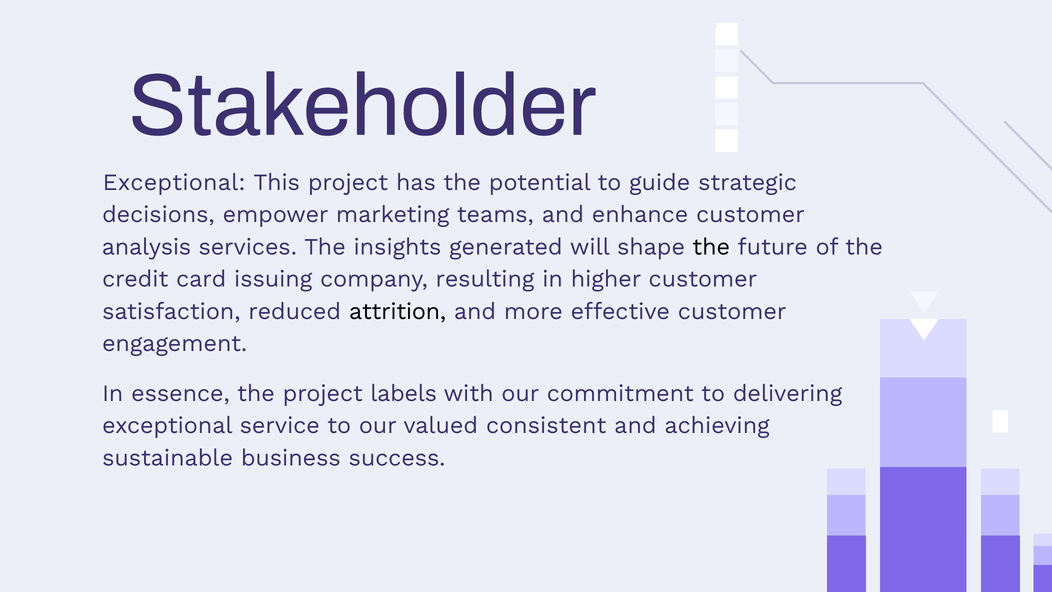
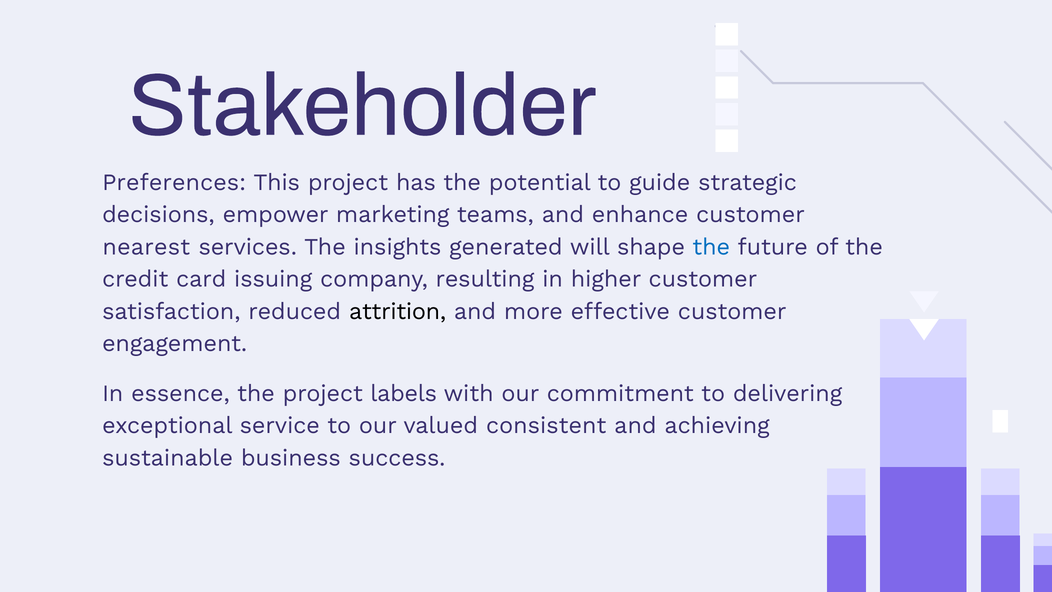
Exceptional: Exceptional -> Preferences (174, 182)
analysis: analysis -> nearest (146, 247)
the colour: black -> blue (711, 247)
